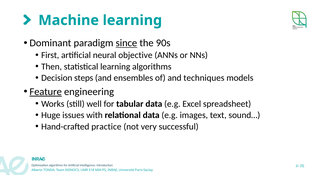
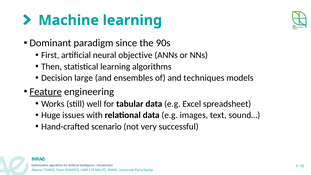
since underline: present -> none (126, 43)
steps: steps -> large (84, 78)
practice: practice -> scenario (106, 127)
